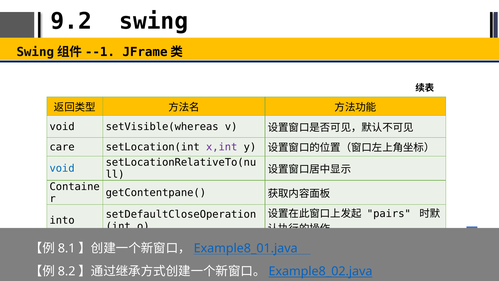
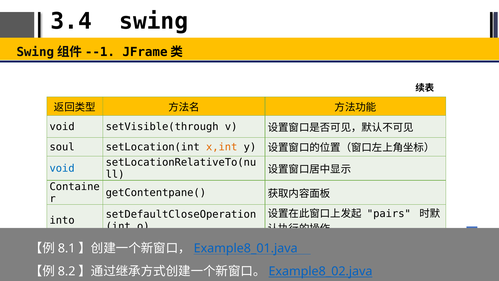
9.2: 9.2 -> 3.4 (71, 21)
setVisible(whereas: setVisible(whereas -> setVisible(through (162, 127)
care: care -> soul (62, 147)
x,int colour: purple -> orange (222, 147)
